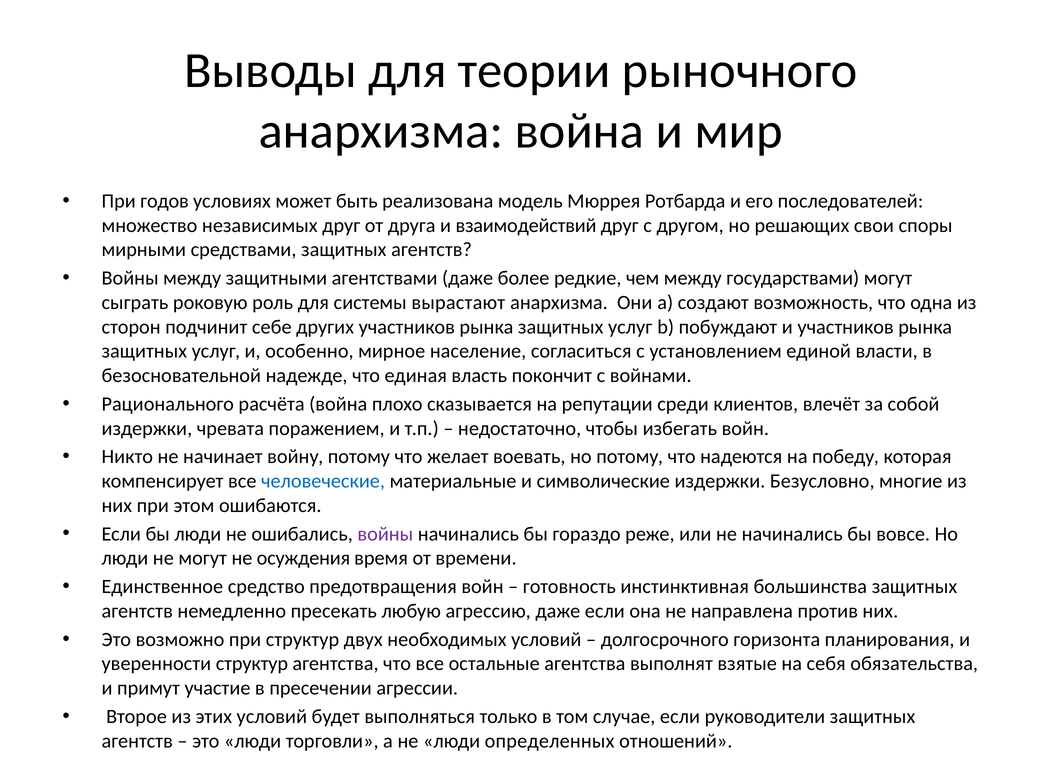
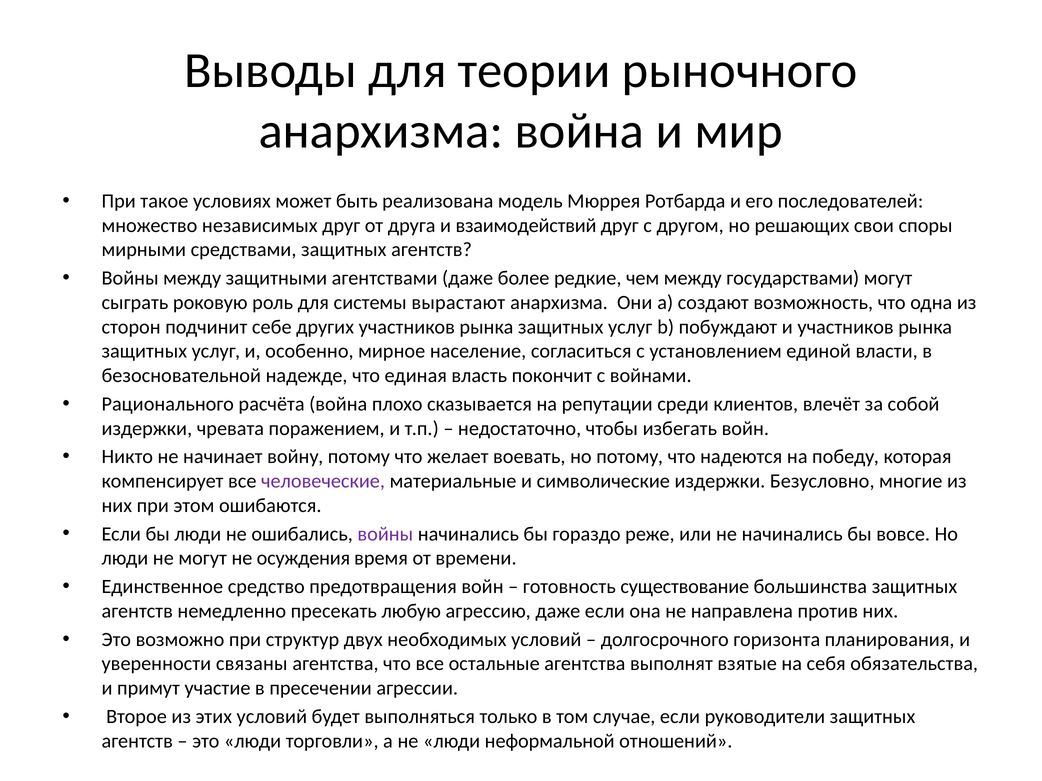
годов: годов -> такое (164, 201)
человеческие colour: blue -> purple (323, 481)
инстинктивная: инстинктивная -> существование (685, 587)
уверенности структур: структур -> связаны (252, 664)
определенных: определенных -> неформальной (550, 741)
